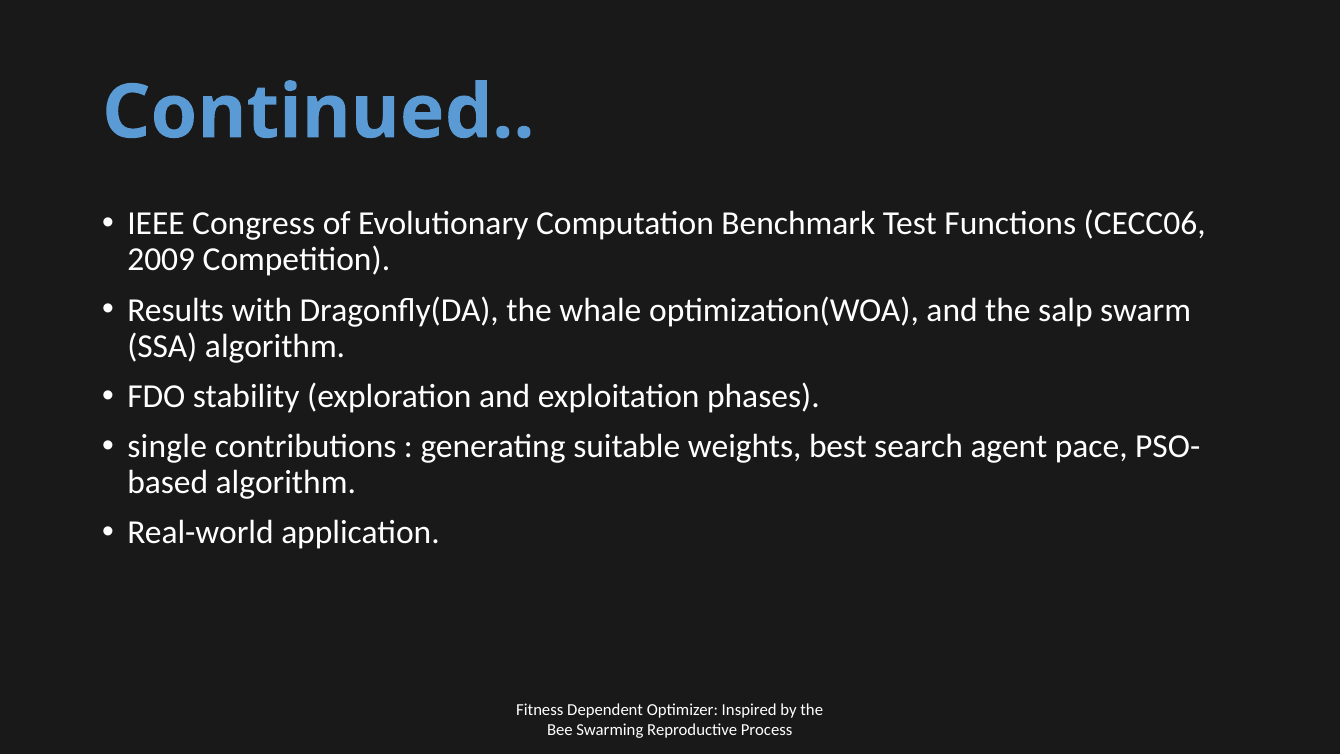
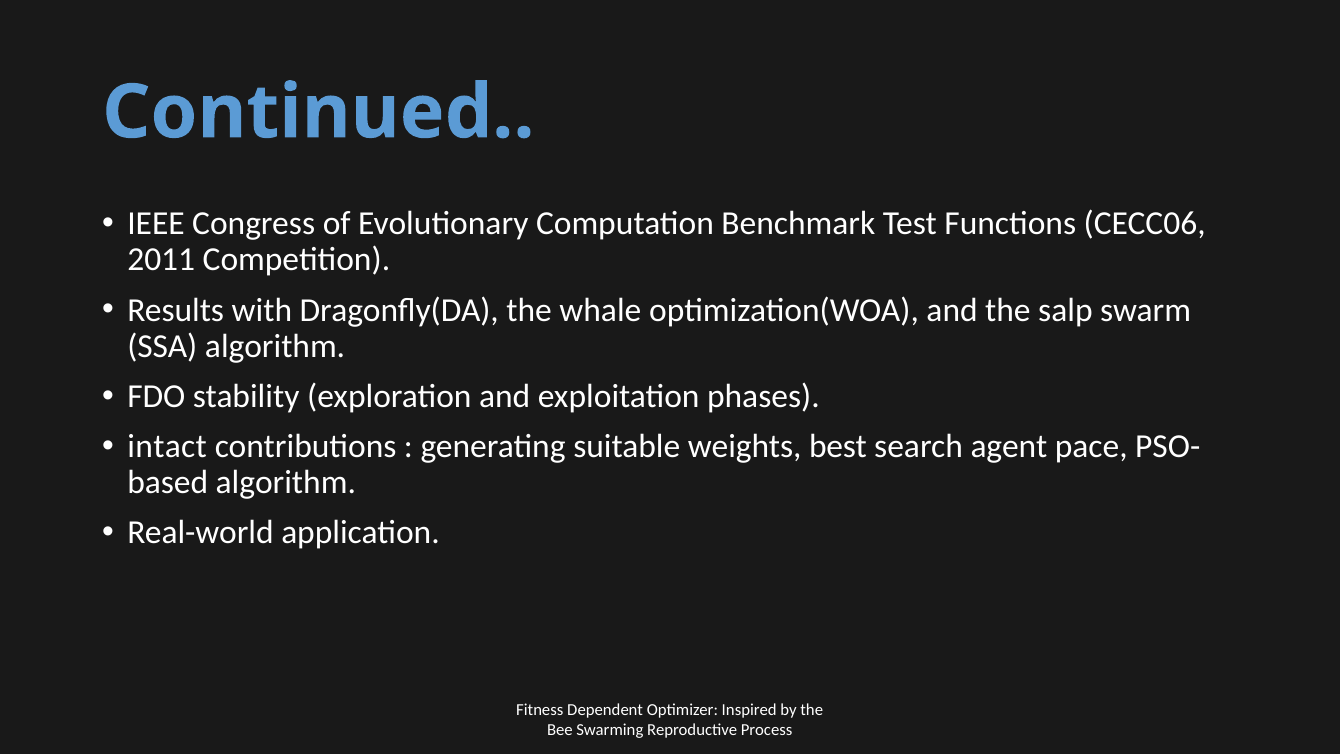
2009: 2009 -> 2011 (161, 260)
single: single -> intact (167, 446)
